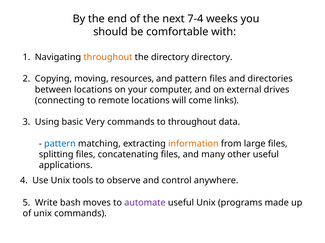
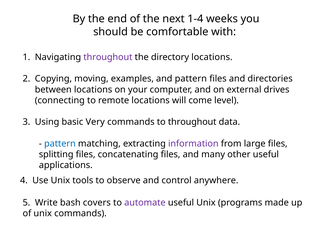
7-4: 7-4 -> 1-4 (195, 19)
throughout colour: orange -> purple (108, 57)
directory directory: directory -> locations (212, 57)
resources: resources -> examples (132, 79)
links: links -> level (227, 101)
information colour: orange -> purple (193, 144)
moves: moves -> covers (97, 203)
